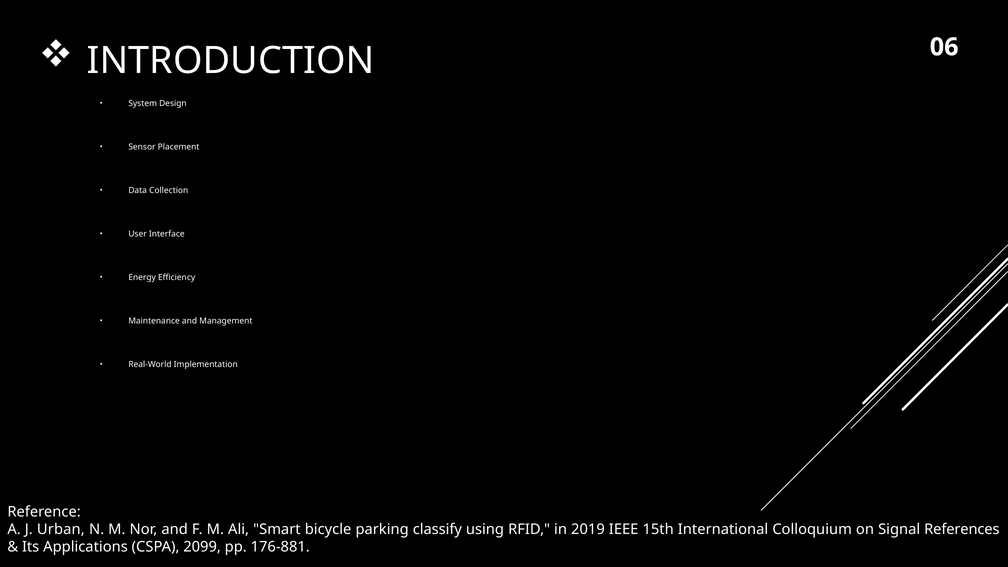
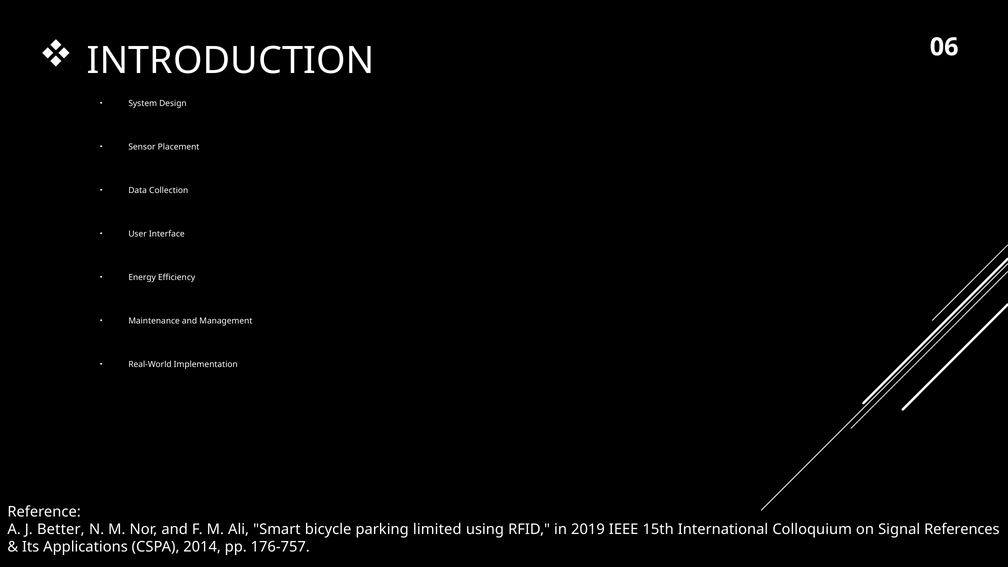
Urban: Urban -> Better (61, 529)
classify: classify -> limited (437, 529)
2099: 2099 -> 2014 (202, 547)
176-881: 176-881 -> 176-757 (280, 547)
